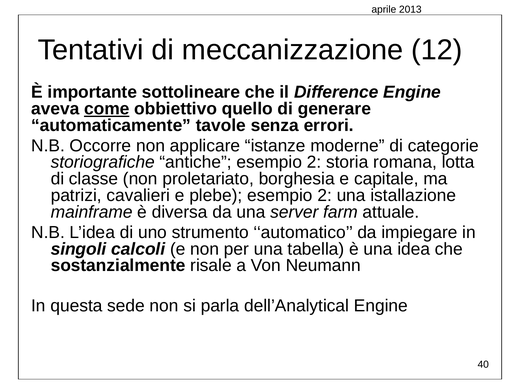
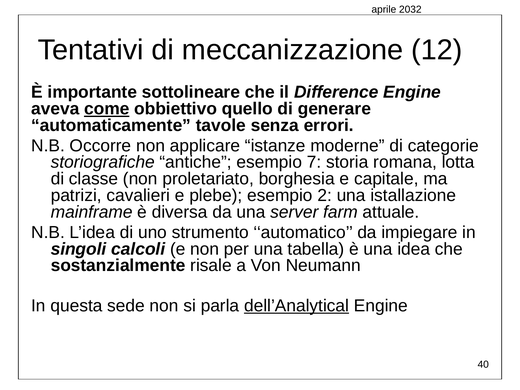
2013: 2013 -> 2032 (410, 9)
antiche esempio 2: 2 -> 7 (314, 162)
dell’Analytical underline: none -> present (297, 306)
